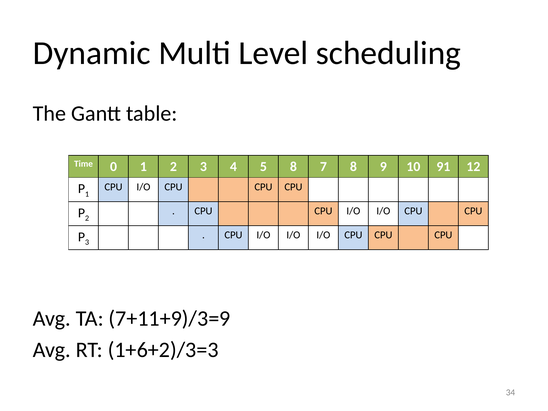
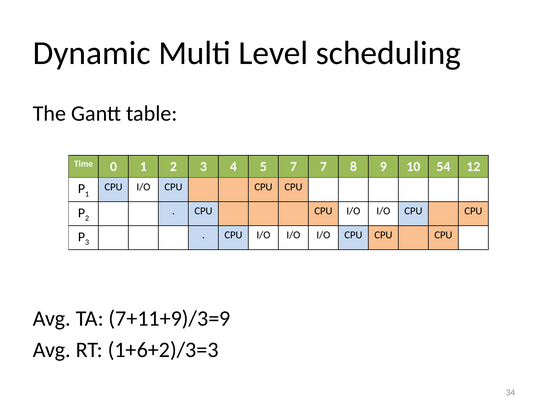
5 8: 8 -> 7 (293, 167)
91: 91 -> 54 (443, 167)
